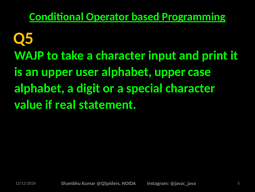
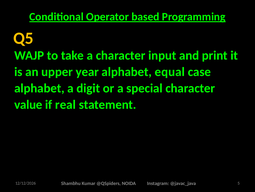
user: user -> year (87, 72)
alphabet upper: upper -> equal (170, 72)
